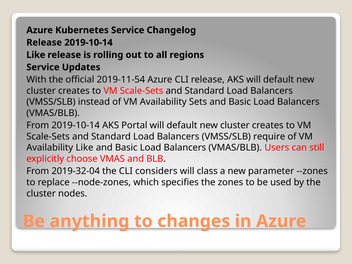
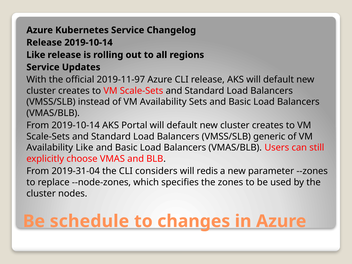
2019-11-54: 2019-11-54 -> 2019-11-97 (121, 80)
require: require -> generic (269, 137)
2019-32-04: 2019-32-04 -> 2019-31-04 (76, 171)
class: class -> redis (207, 171)
anything: anything -> schedule (89, 221)
